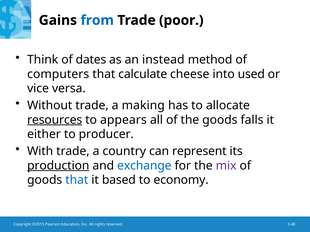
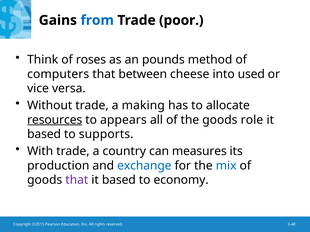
dates: dates -> roses (91, 60)
instead: instead -> pounds (163, 60)
calculate: calculate -> between (143, 74)
falls: falls -> role (252, 120)
either: either -> based (44, 135)
producer: producer -> supports (106, 135)
represent: represent -> measures (199, 151)
production underline: present -> none (58, 166)
mix colour: purple -> blue (226, 166)
that colour: blue -> purple (77, 180)
